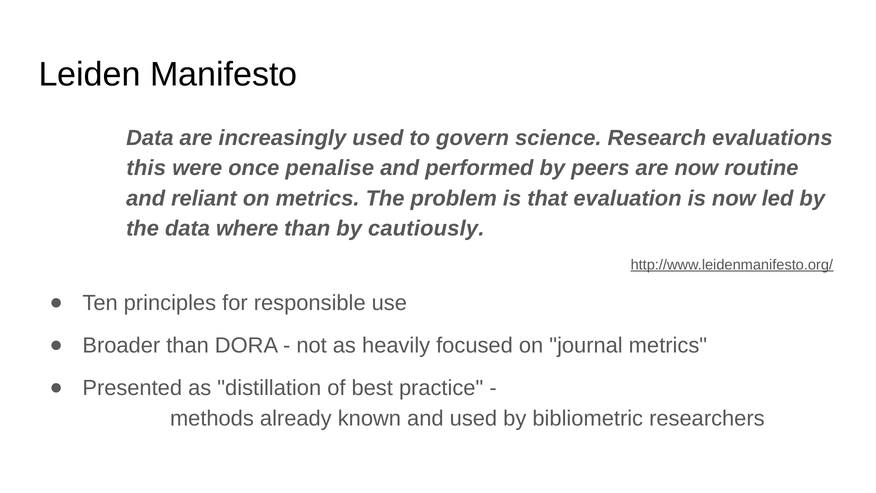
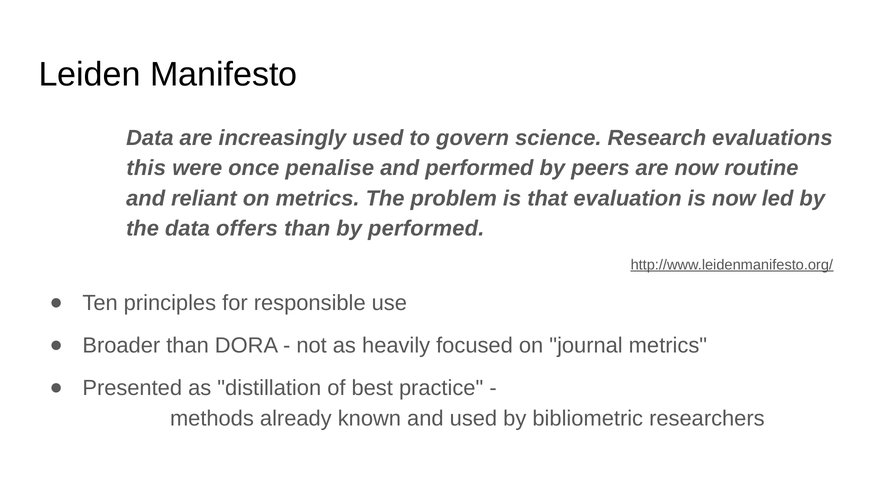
where: where -> offers (247, 228)
by cautiously: cautiously -> performed (426, 228)
